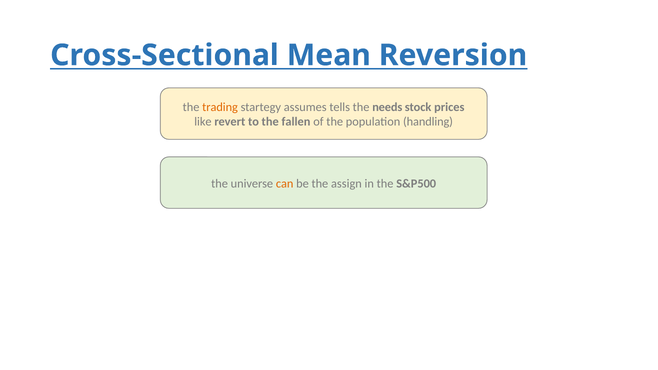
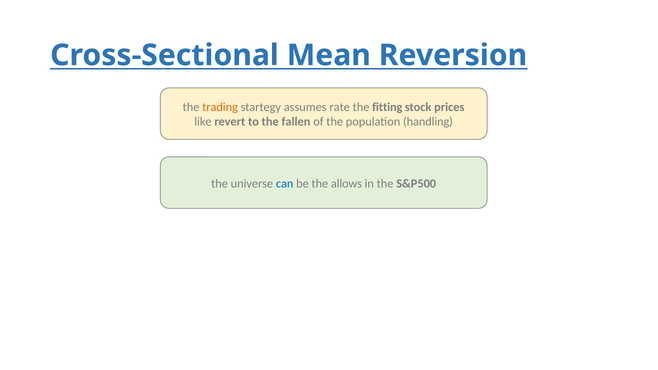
tells: tells -> rate (340, 107)
needs: needs -> fitting (387, 107)
can colour: orange -> blue (285, 184)
assign: assign -> allows (346, 184)
